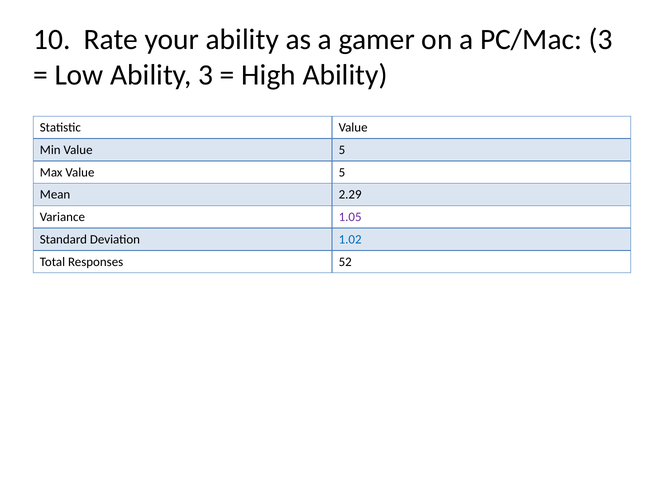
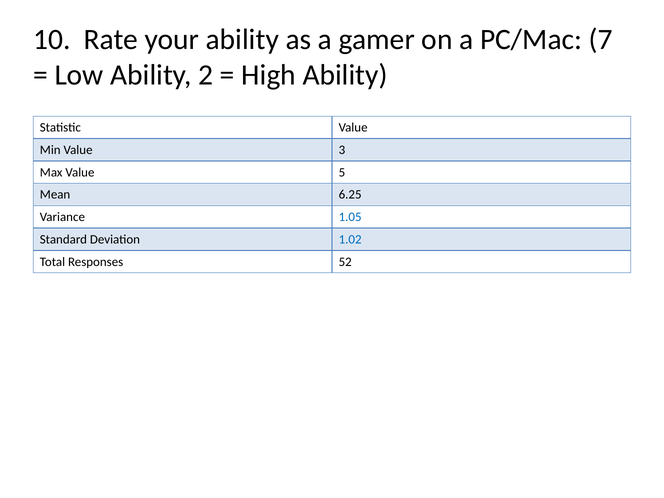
PC/Mac 3: 3 -> 7 (601, 40)
Ability 3: 3 -> 2 (206, 75)
Min Value 5: 5 -> 3 (342, 150)
2.29: 2.29 -> 6.25 (350, 195)
1.05 colour: purple -> blue (350, 217)
